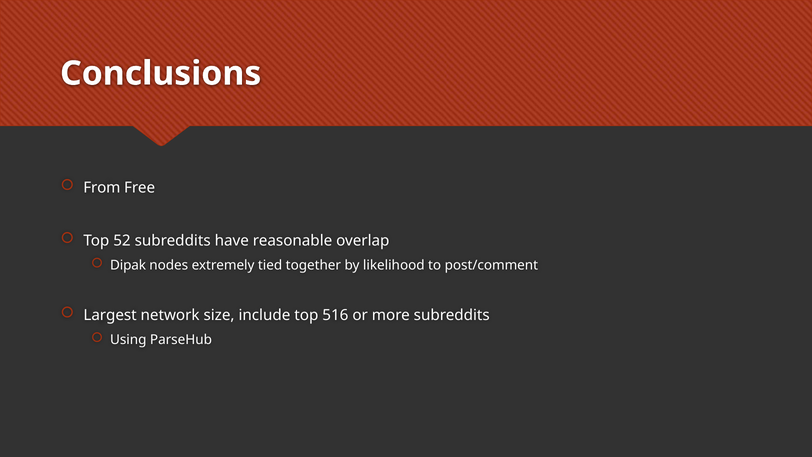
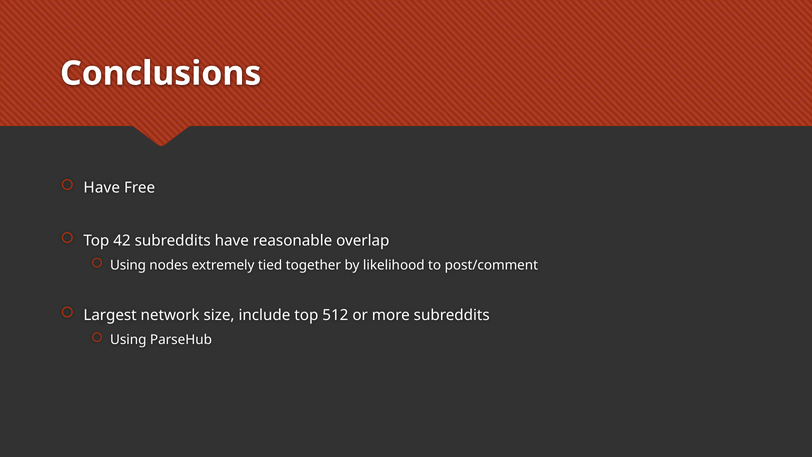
From: From -> Have (102, 188)
52: 52 -> 42 (122, 240)
Dipak: Dipak -> Using (128, 265)
516: 516 -> 512 (335, 315)
